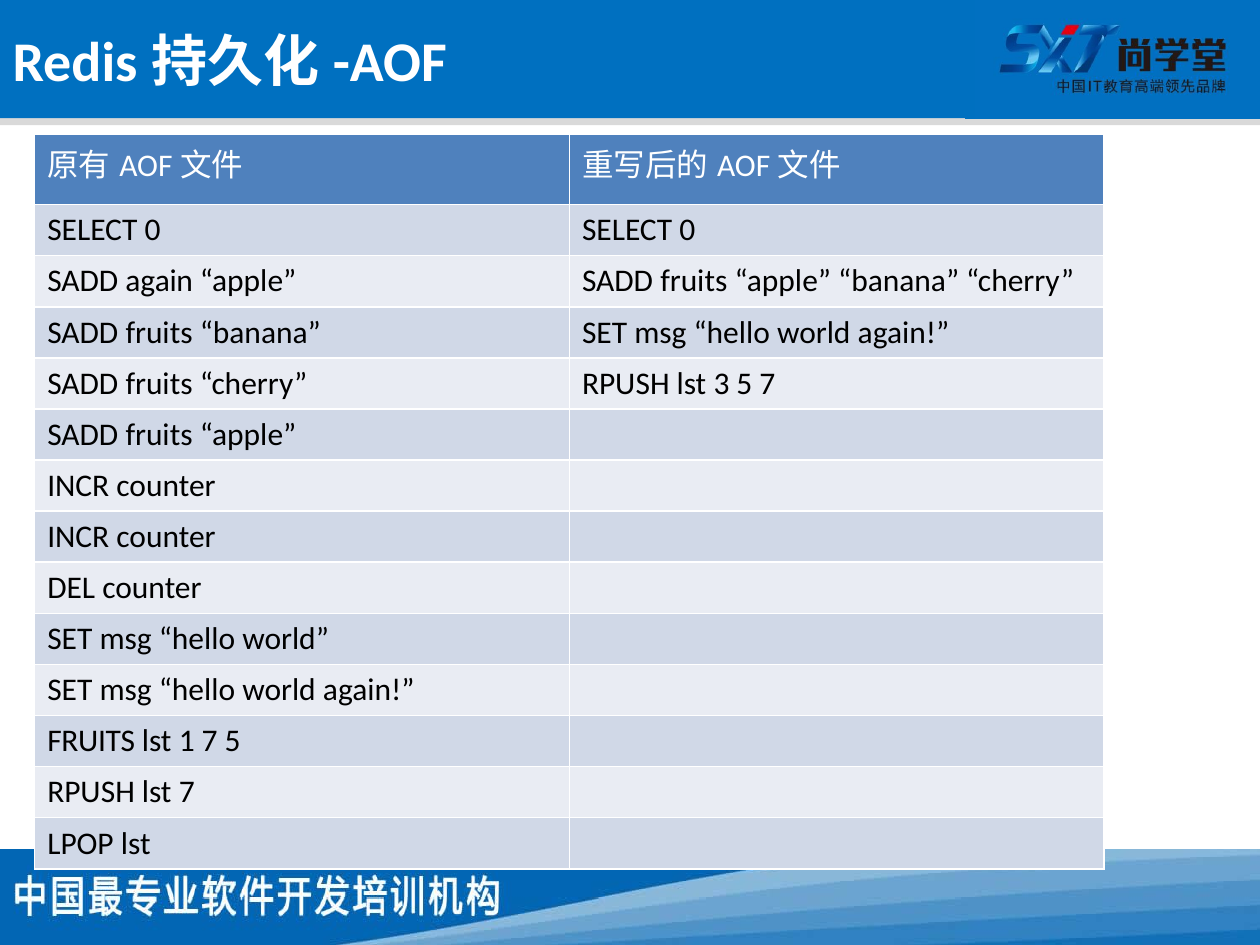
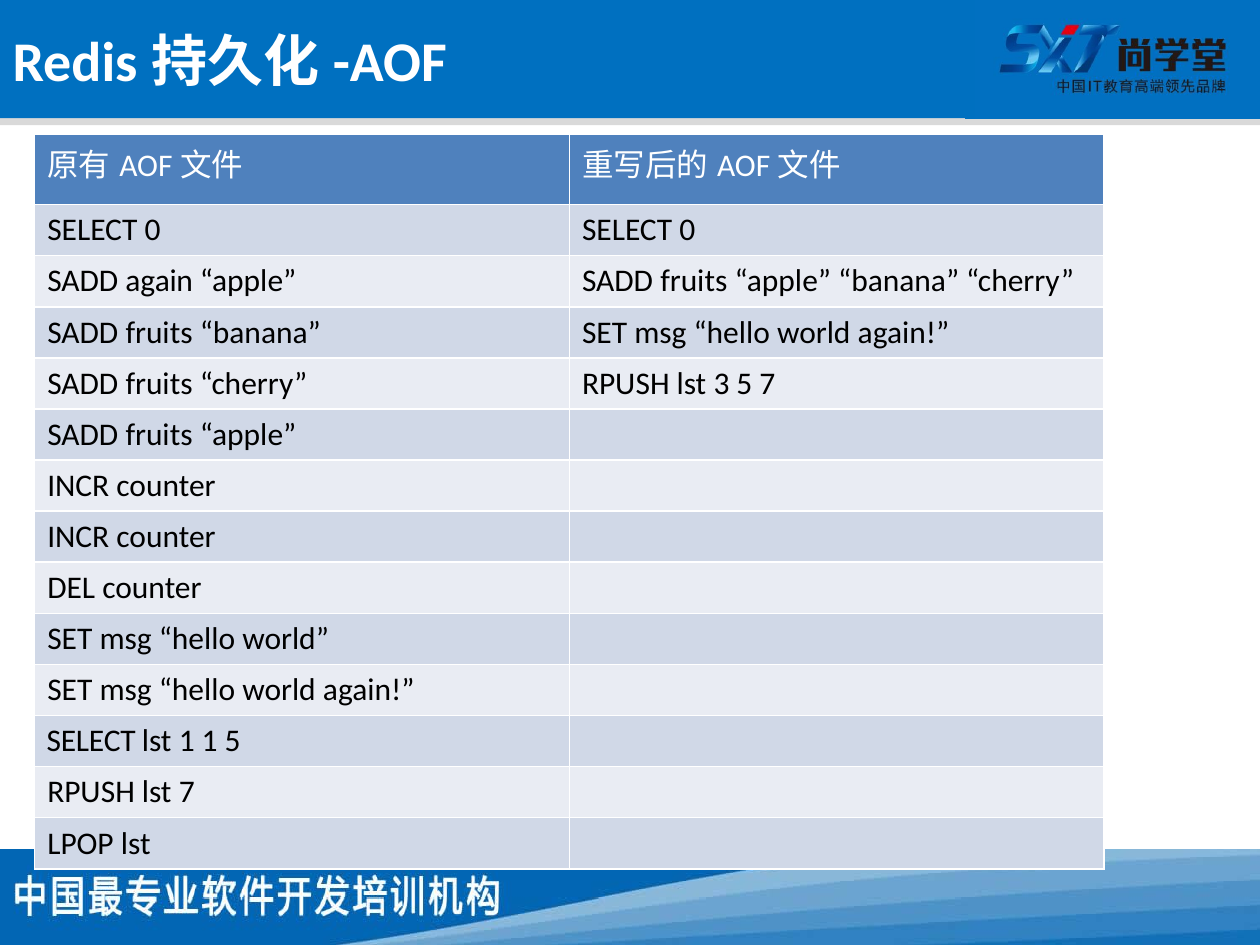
FRUITS: FRUITS -> SELECT (91, 741)
1 7: 7 -> 1 (210, 741)
